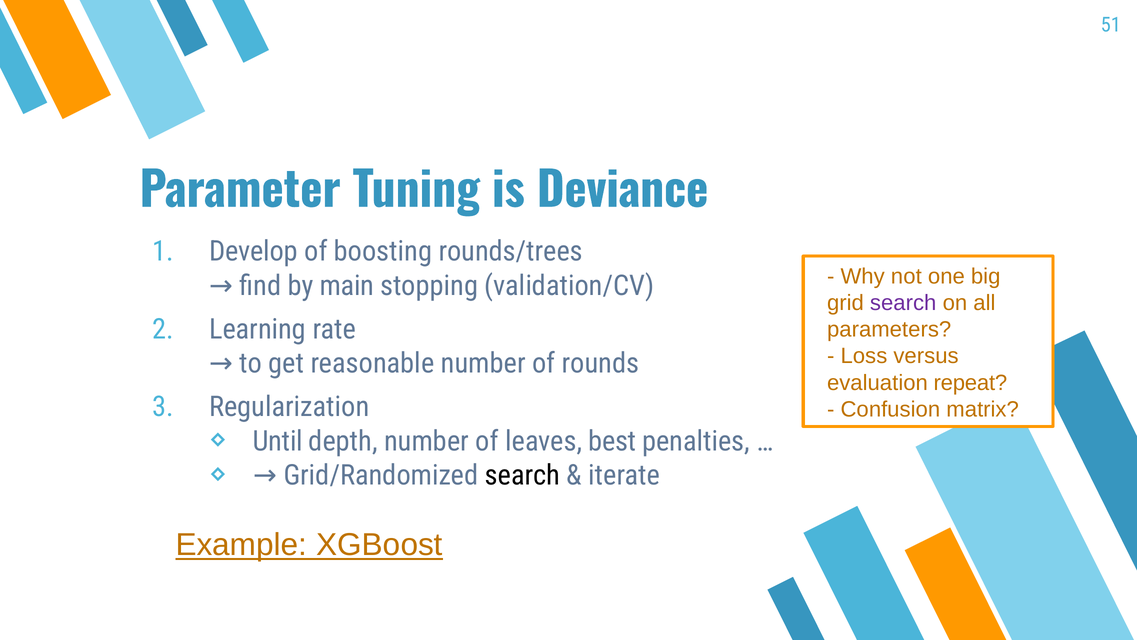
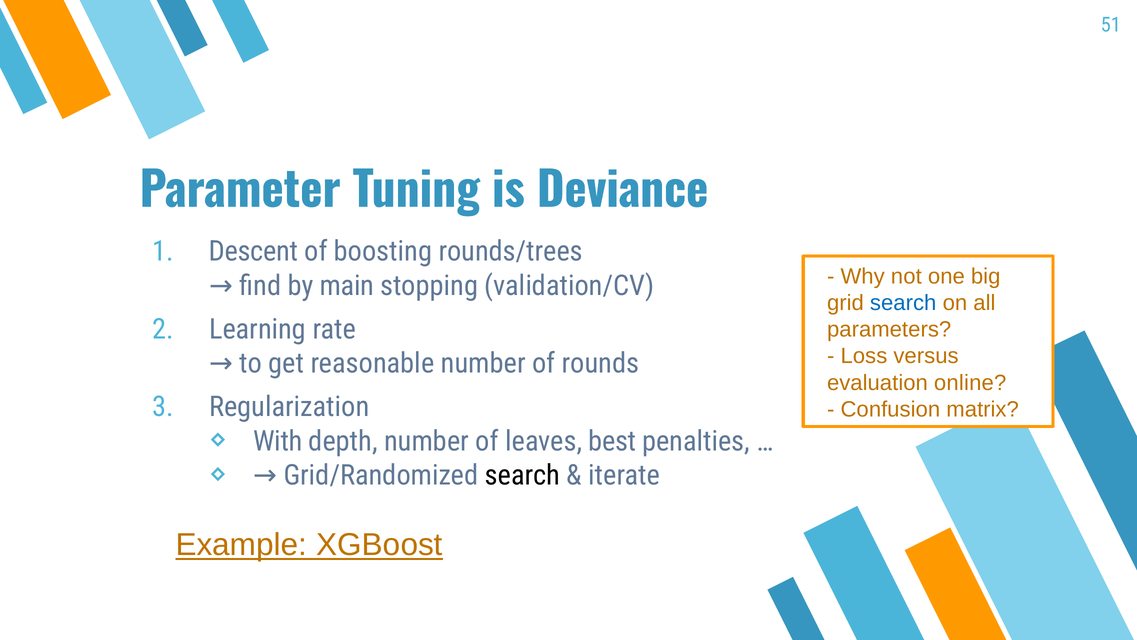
Develop: Develop -> Descent (254, 251)
search colour: purple -> blue (903, 303)
repeat: repeat -> online (970, 383)
Until: Until -> With (278, 441)
